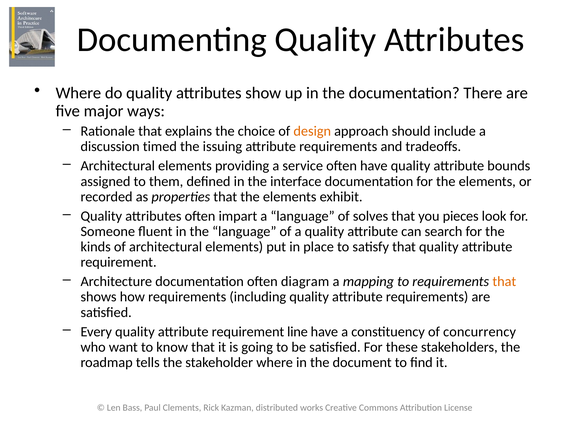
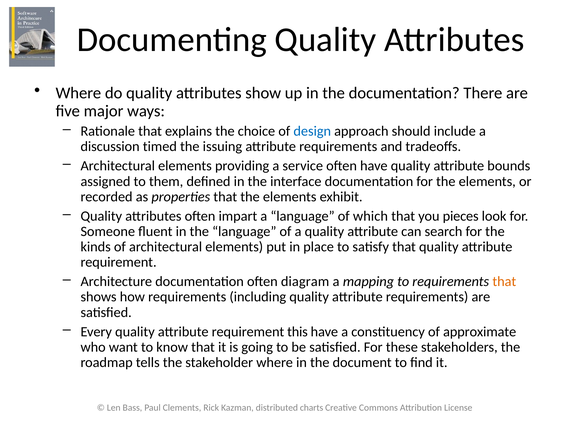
design colour: orange -> blue (312, 131)
solves: solves -> which (370, 216)
line: line -> this (297, 332)
concurrency: concurrency -> approximate (480, 332)
works: works -> charts (312, 408)
